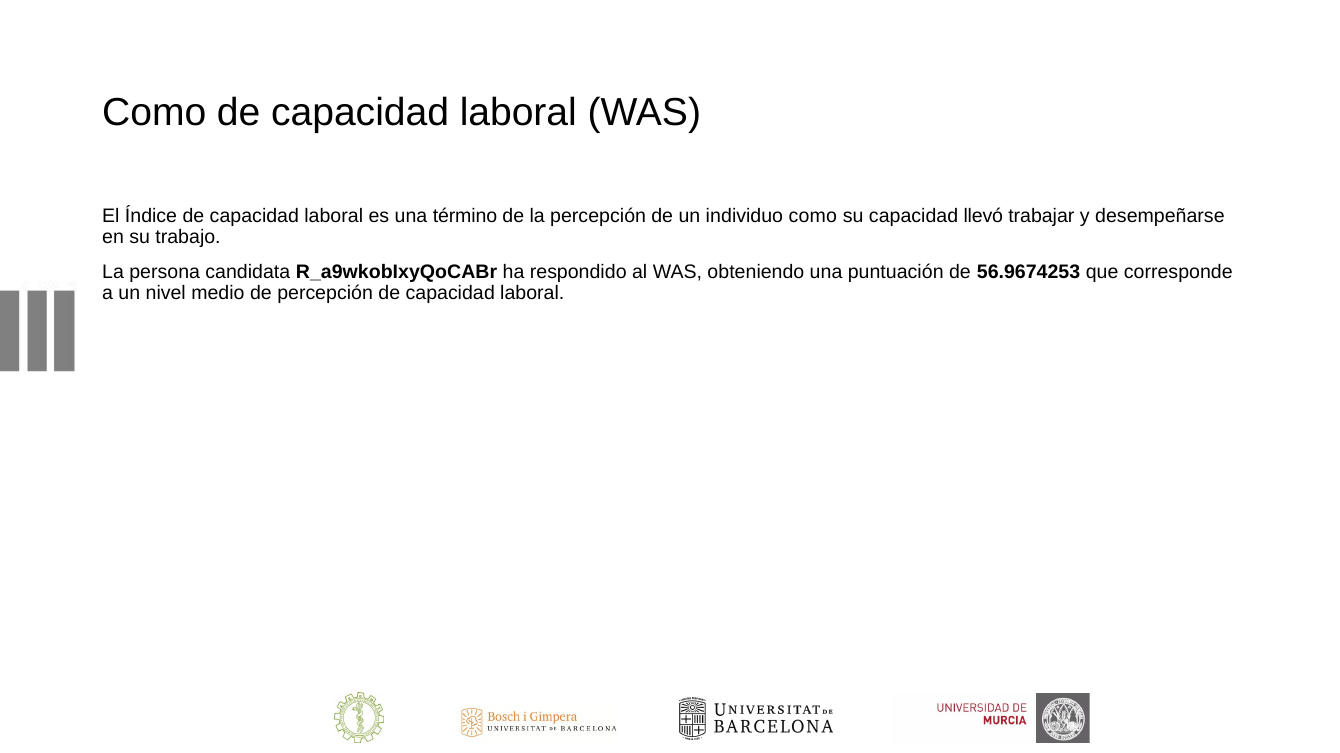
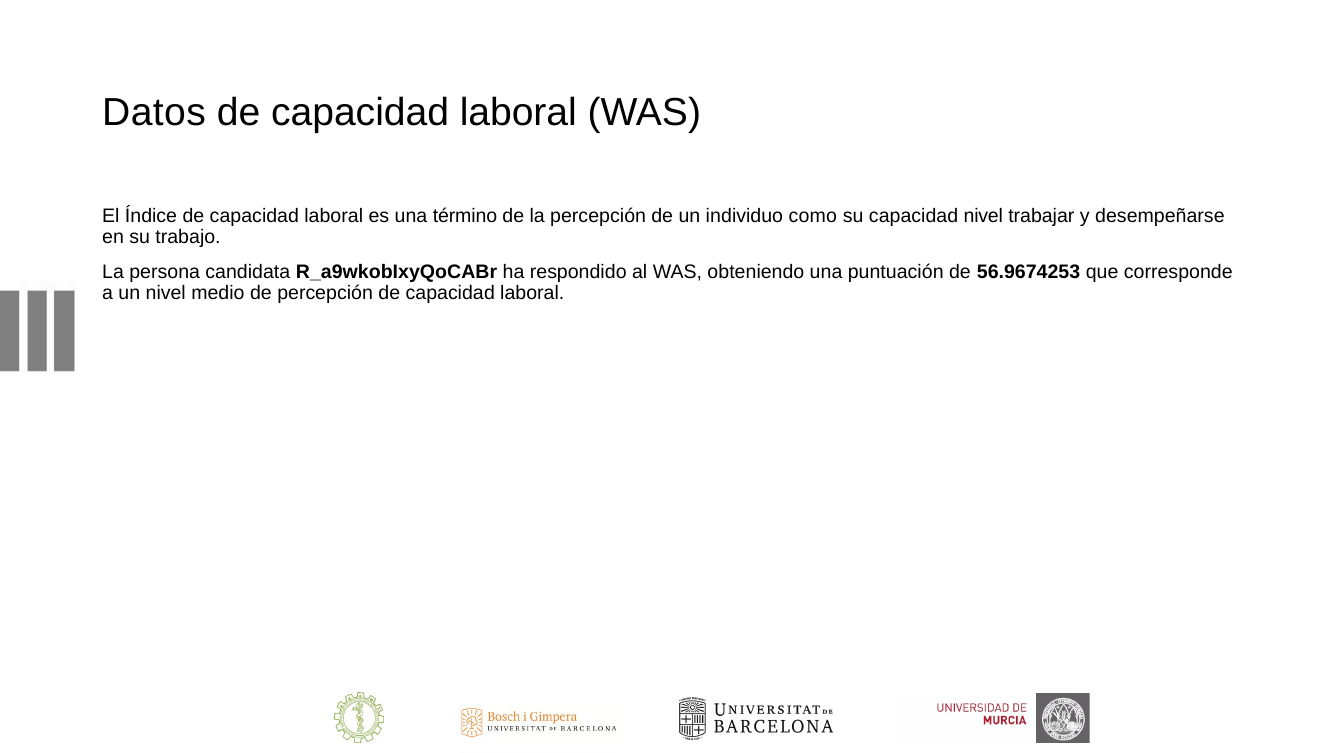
Como: Como -> Datos (154, 113)
capacidad llevó: llevó -> nivel (983, 216)
